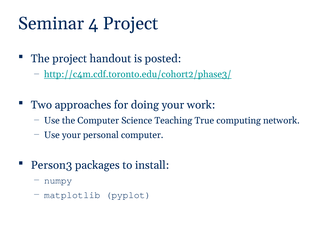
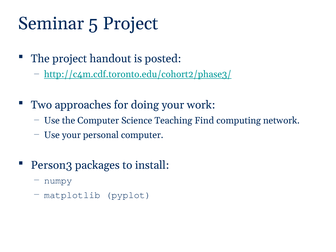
4: 4 -> 5 (93, 24)
True: True -> Find (204, 120)
